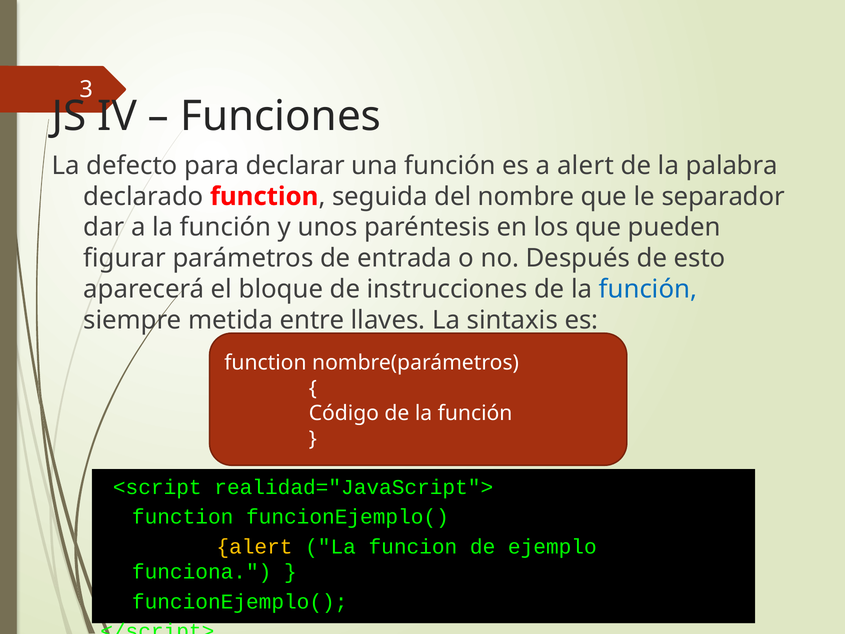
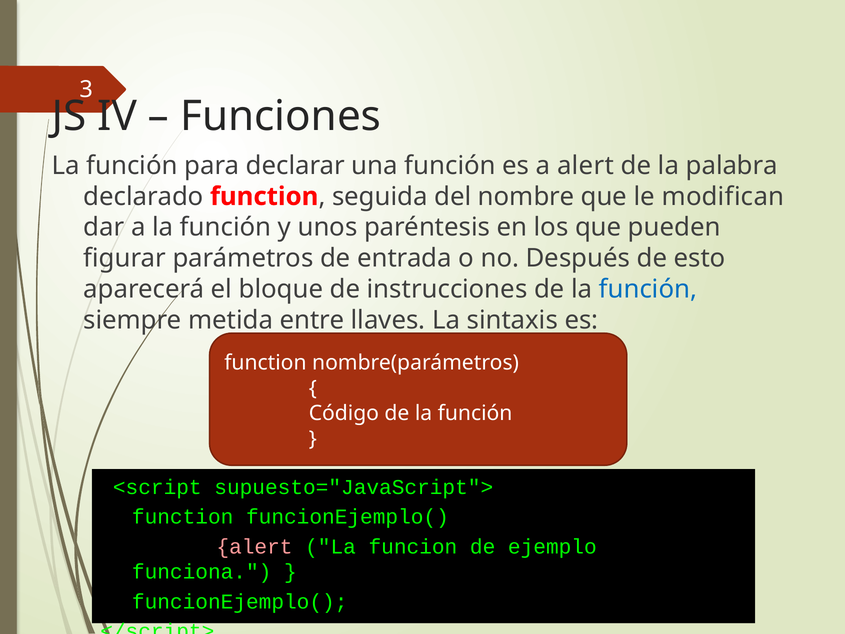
defecto: defecto -> función (132, 165)
separador: separador -> modifican (723, 196)
realidad="JavaScript">: realidad="JavaScript"> -> supuesto="JavaScript"> (354, 487)
alert colour: yellow -> pink (254, 546)
